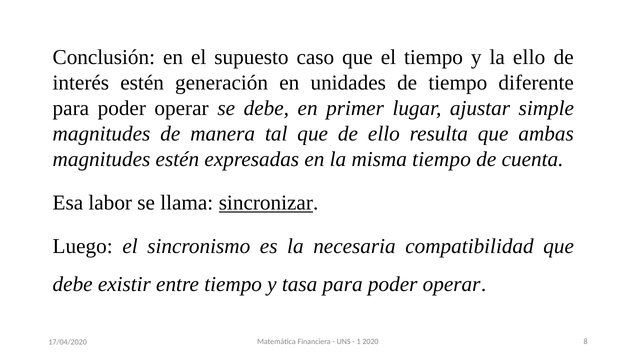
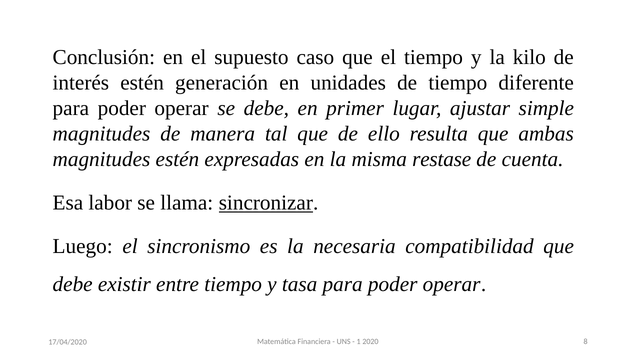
la ello: ello -> kilo (529, 57)
misma tiempo: tiempo -> restase (442, 159)
